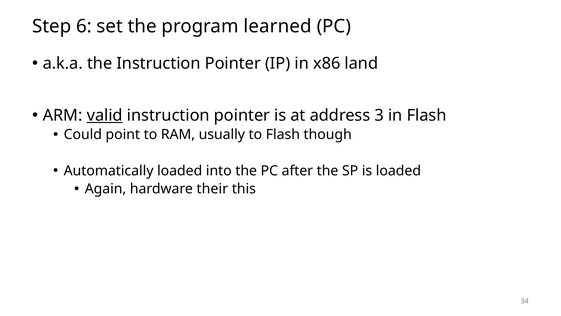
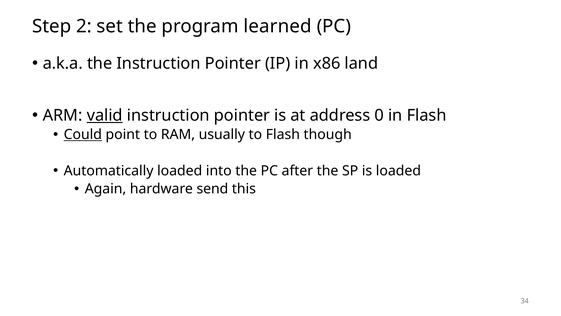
6: 6 -> 2 (84, 26)
3: 3 -> 0 (379, 115)
Could underline: none -> present (83, 134)
their: their -> send (212, 189)
